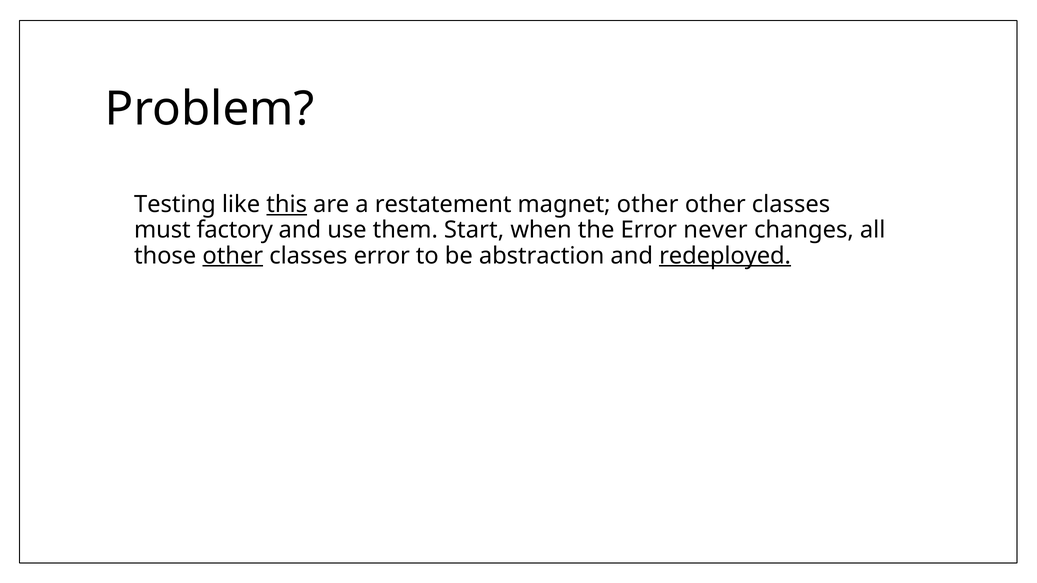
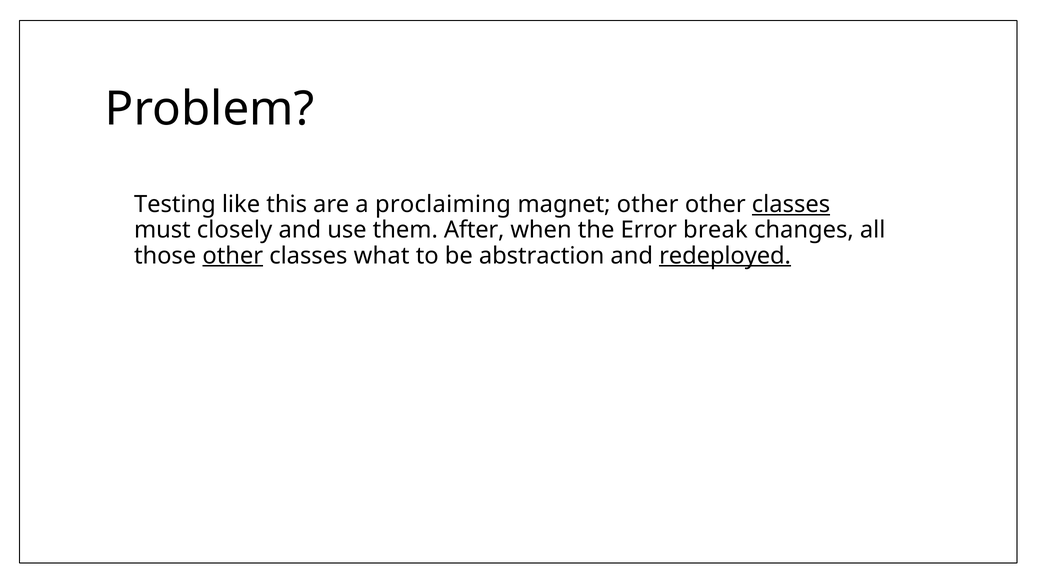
this underline: present -> none (287, 205)
restatement: restatement -> proclaiming (443, 205)
classes underline: none -> present (791, 205)
factory: factory -> closely (235, 230)
Start: Start -> After (474, 230)
never: never -> break (715, 230)
classes error: error -> what (382, 256)
